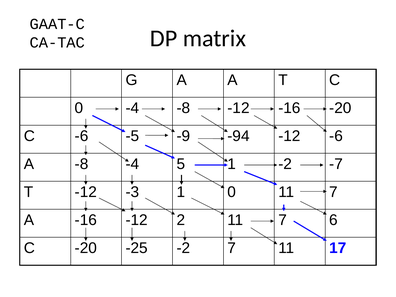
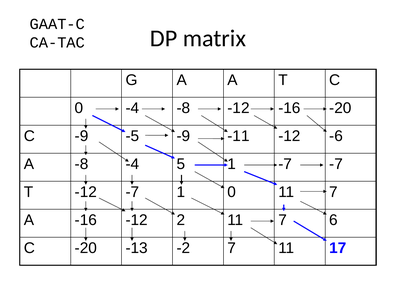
C -6: -6 -> -9 (82, 136)
-94: -94 -> -11 (238, 136)
1 -2: -2 -> -7 (285, 164)
-12 -3: -3 -> -7 (132, 192)
-25: -25 -> -13 (137, 248)
